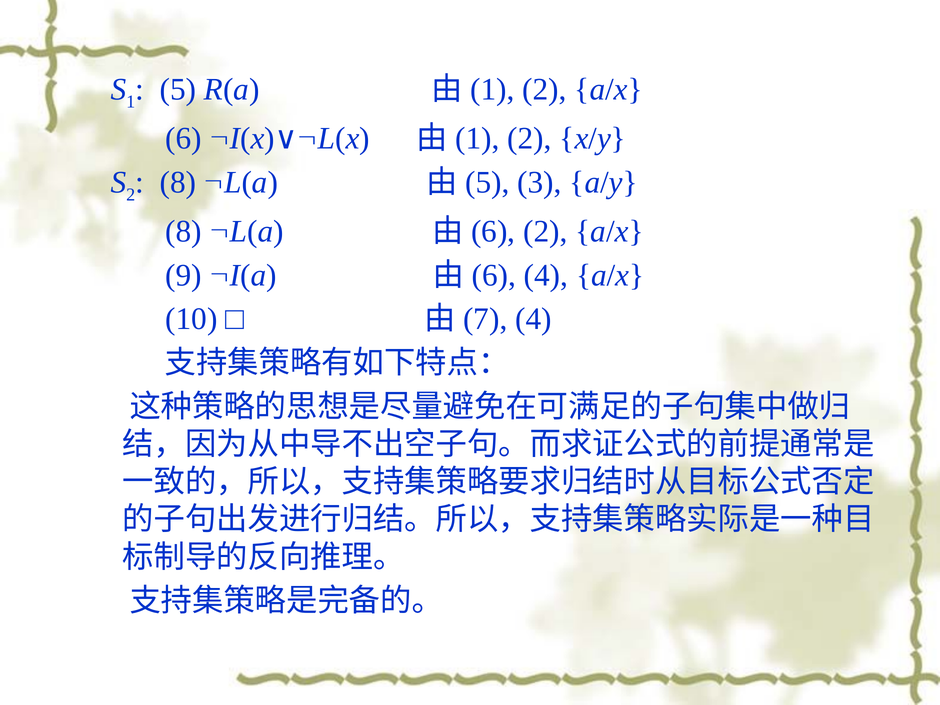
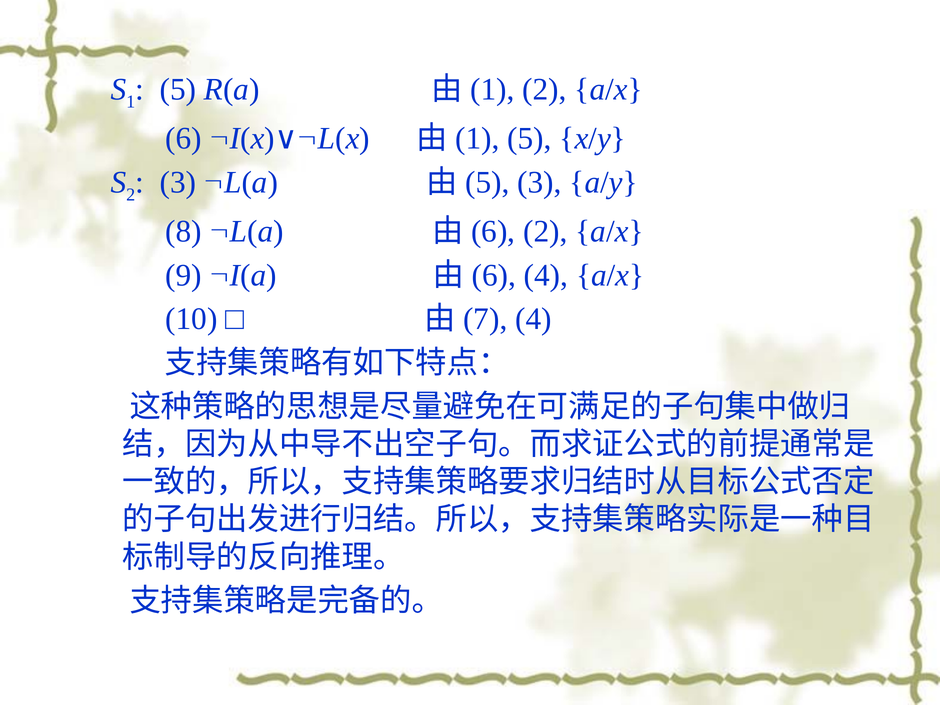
2: 2 -> 5 (530, 139)
8: 8 -> 3 (178, 182)
